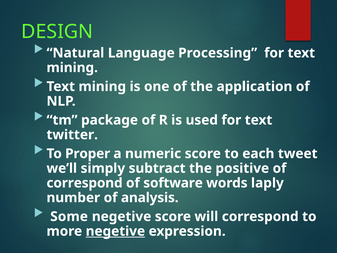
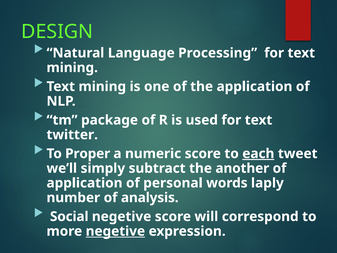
each underline: none -> present (258, 153)
positive: positive -> another (242, 168)
correspond: correspond -> application (85, 183)
software: software -> personal (173, 183)
Some: Some -> Social (69, 216)
